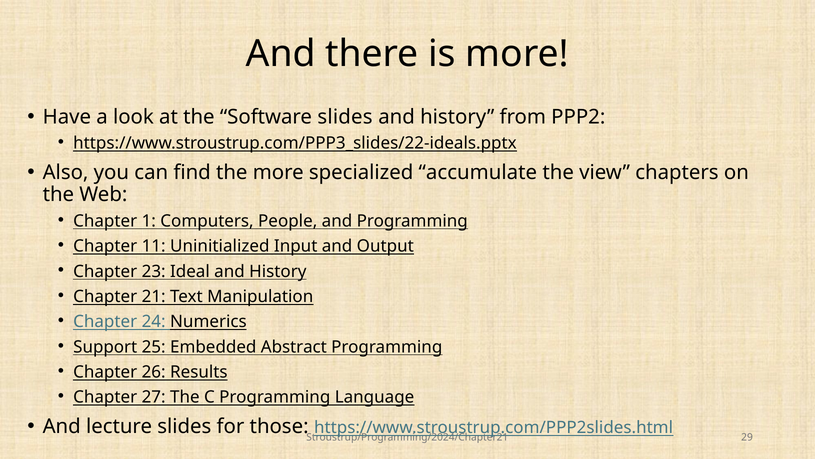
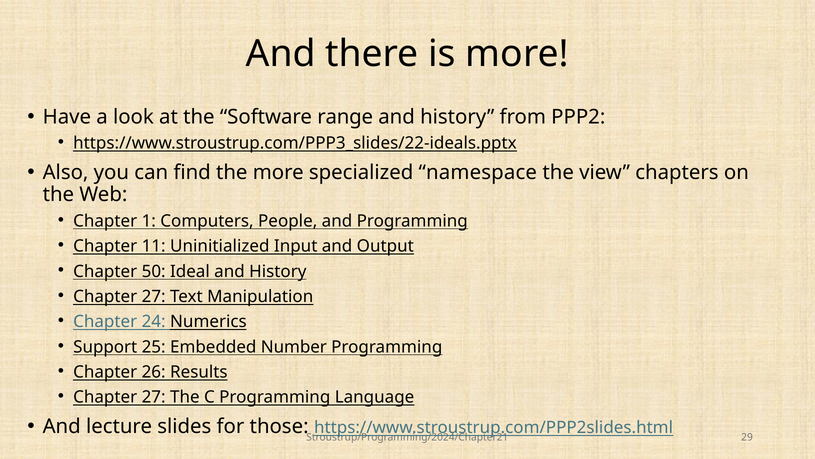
Software slides: slides -> range (345, 117)
accumulate: accumulate -> namespace (478, 172)
23: 23 -> 50 (154, 271)
21: 21 -> 27 (154, 296)
Abstract: Abstract -> Number (294, 347)
